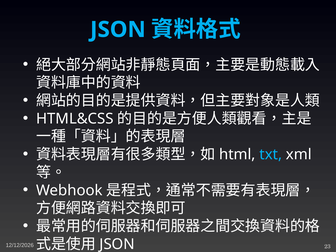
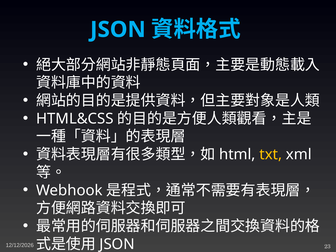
txt colour: light blue -> yellow (271, 154)
